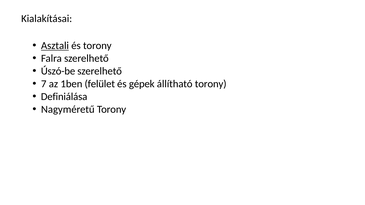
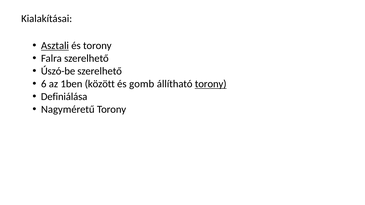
7: 7 -> 6 (44, 84)
felület: felület -> között (100, 84)
gépek: gépek -> gomb (142, 84)
torony underline: none -> present (211, 84)
